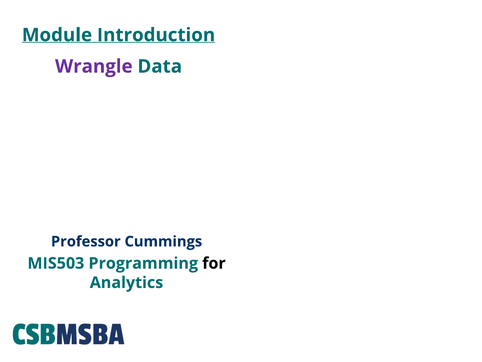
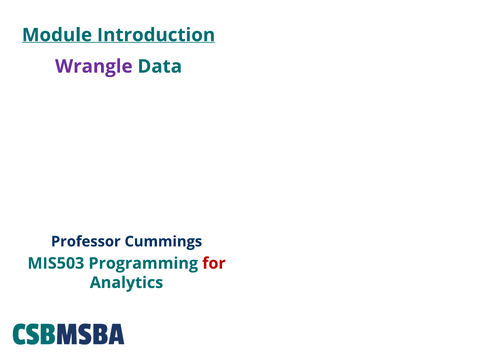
for colour: black -> red (214, 263)
